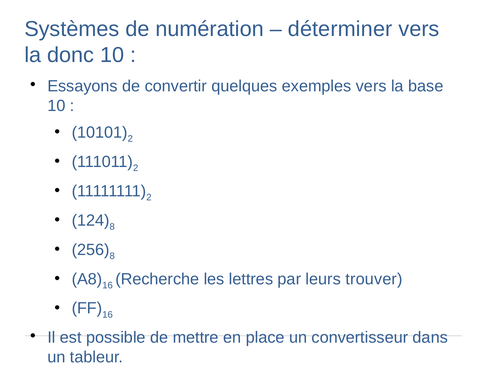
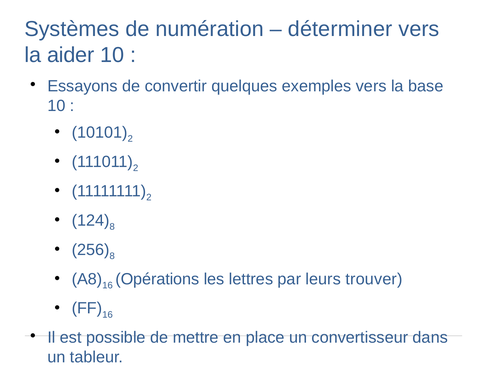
donc: donc -> aider (71, 55)
Recherche: Recherche -> Opérations (157, 279)
